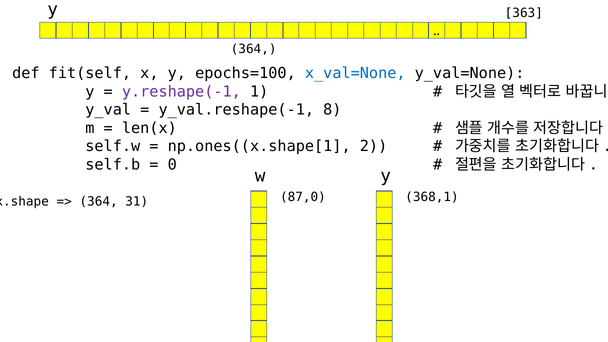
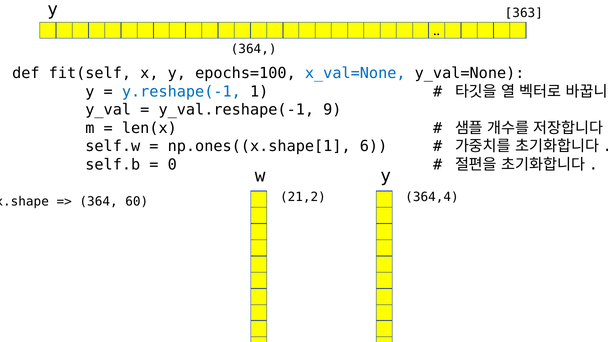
y.reshape(-1 colour: purple -> blue (181, 92)
8: 8 -> 9 (332, 110)
2: 2 -> 6 (374, 146)
87,0: 87,0 -> 21,2 (303, 197)
368,1: 368,1 -> 364,4 (432, 197)
31: 31 -> 60 (137, 202)
